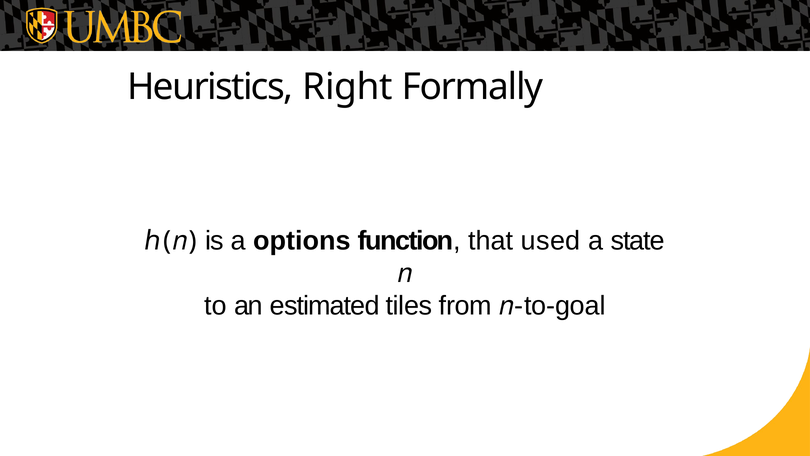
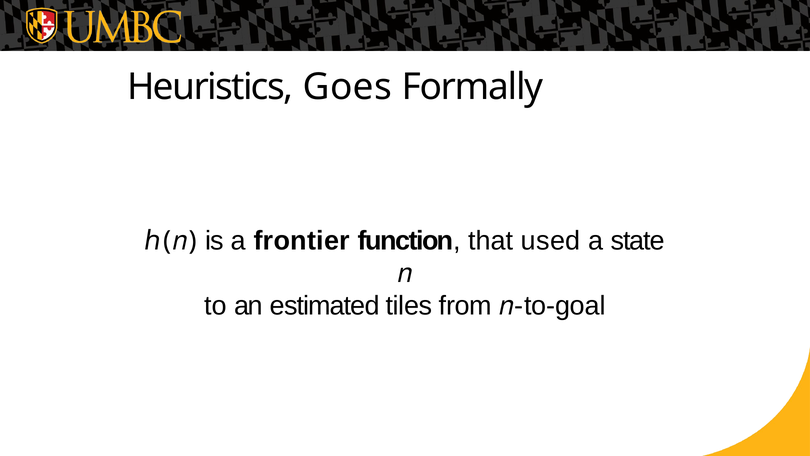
Right: Right -> Goes (347, 87)
options: options -> frontier (302, 241)
